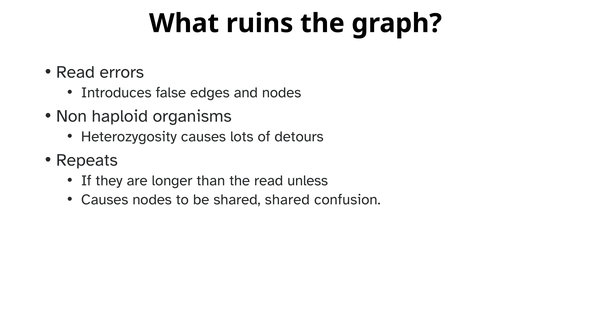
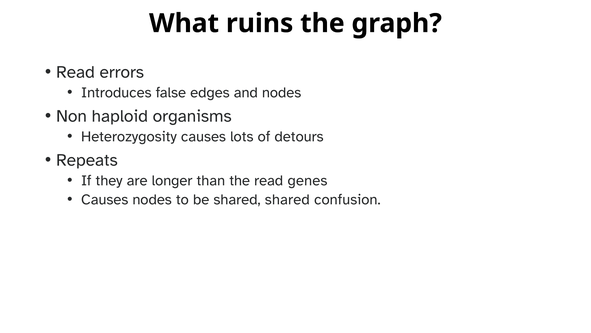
unless: unless -> genes (307, 180)
